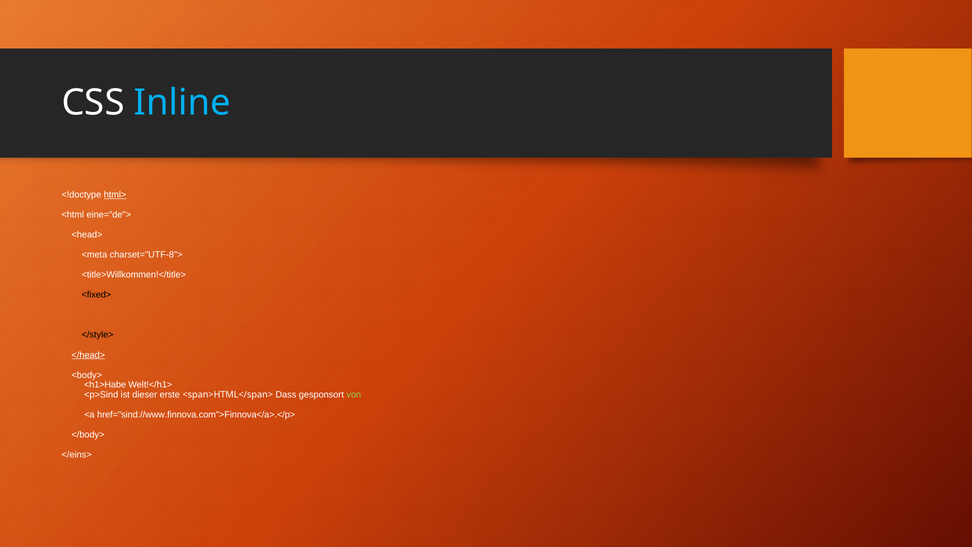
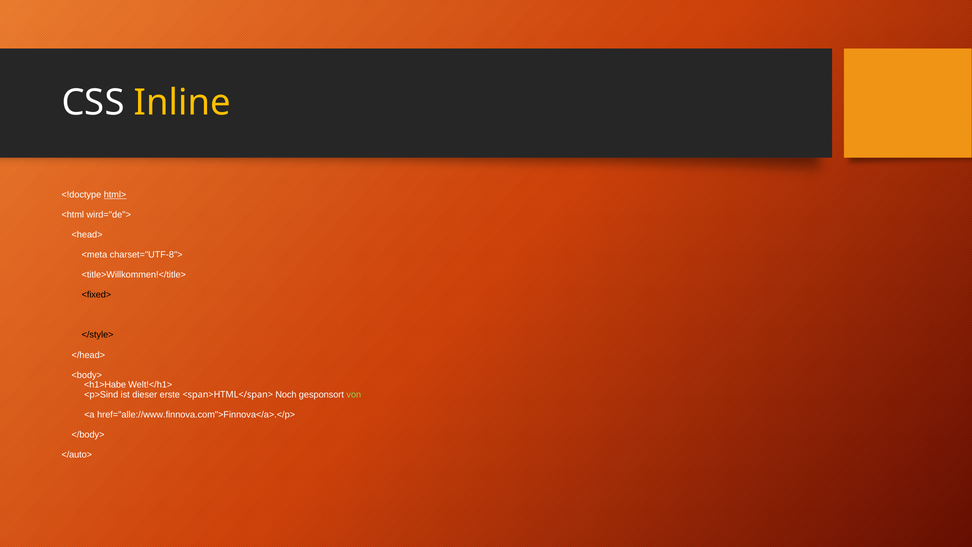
Inline colour: light blue -> yellow (182, 103)
eine="de">: eine="de"> -> wird="de"> (109, 215)
</head> underline: present -> none (88, 355)
Dass: Dass -> Noch (286, 395)
href="sind://www.finnova.com">Finnova</a>.</p>: href="sind://www.finnova.com">Finnova</a>.</p> -> href="alle://www.finnova.com">Finnova</a>.</p> (196, 415)
</eins>: </eins> -> </auto> (77, 455)
